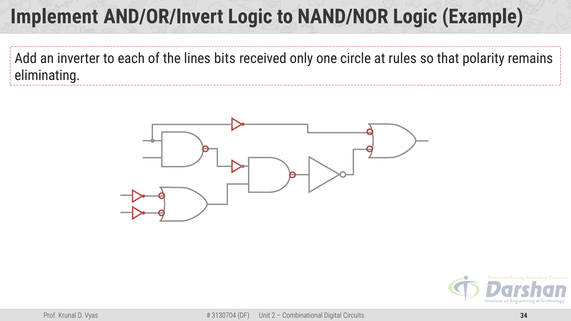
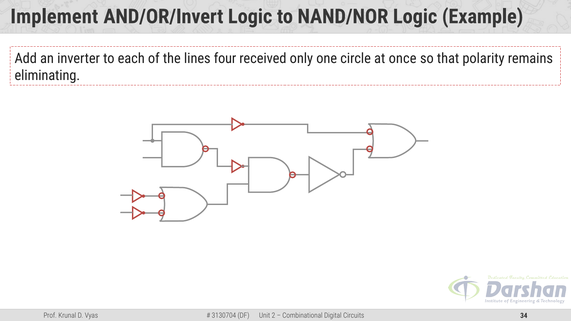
bits: bits -> four (225, 58)
rules: rules -> once (403, 58)
